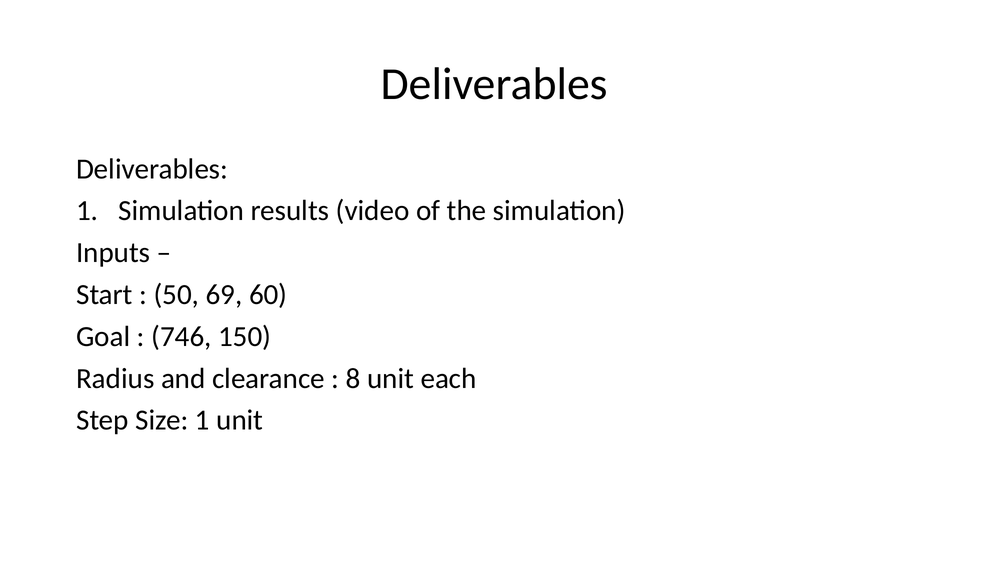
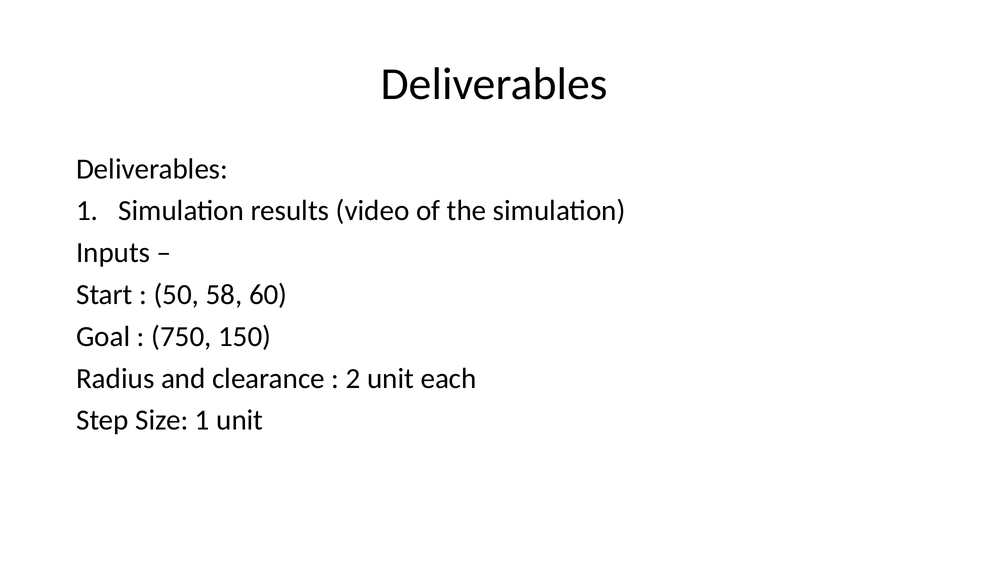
69: 69 -> 58 (224, 295)
746: 746 -> 750 (181, 336)
8: 8 -> 2 (353, 378)
